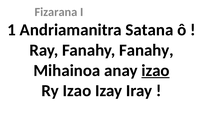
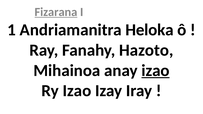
Fizarana underline: none -> present (56, 12)
Satana: Satana -> Heloka (150, 30)
Fanahy Fanahy: Fanahy -> Hazoto (146, 50)
